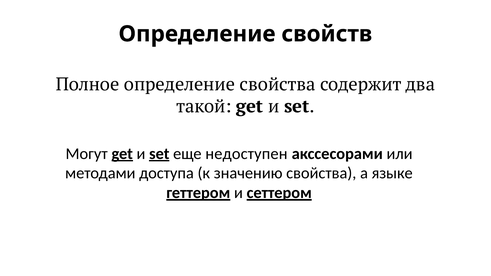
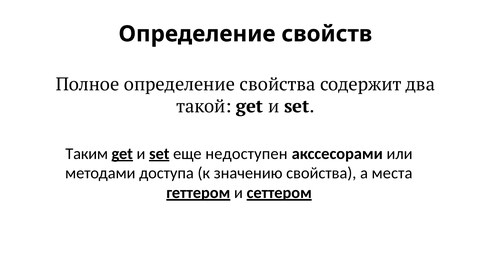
Могут: Могут -> Таким (87, 154)
языке: языке -> места (392, 173)
